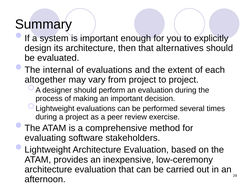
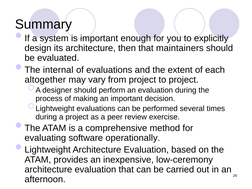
alternatives: alternatives -> maintainers (180, 48)
stakeholders: stakeholders -> operationally (133, 138)
